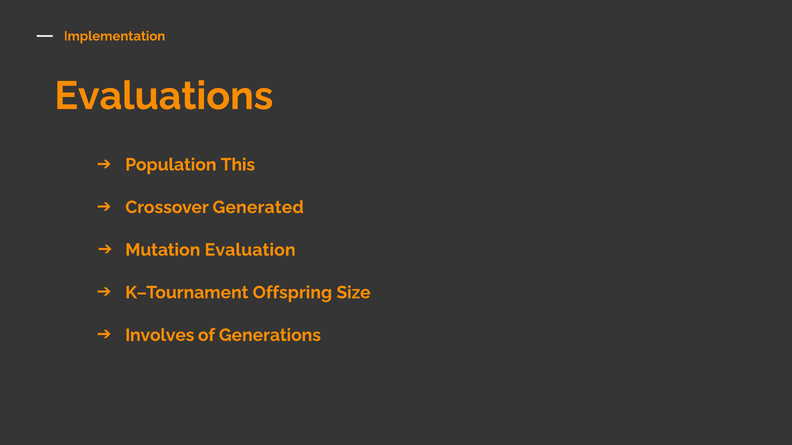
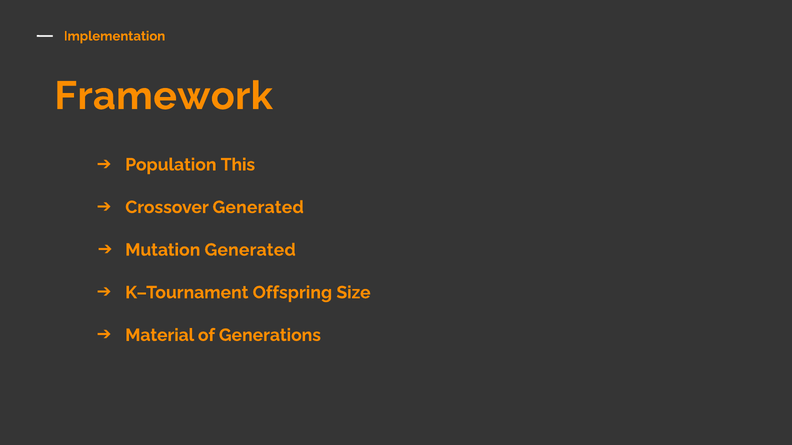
Evaluations: Evaluations -> Framework (164, 96)
Mutation Evaluation: Evaluation -> Generated (250, 250)
Involves: Involves -> Material (160, 335)
